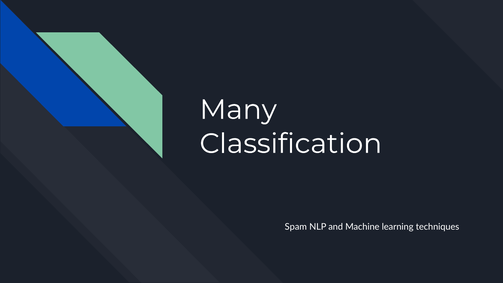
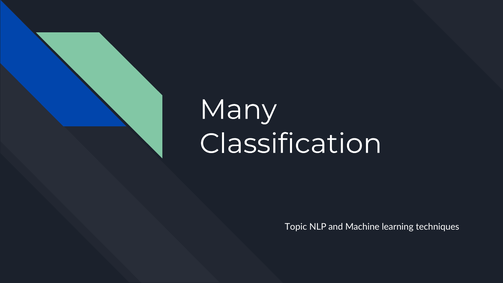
Spam: Spam -> Topic (296, 227)
